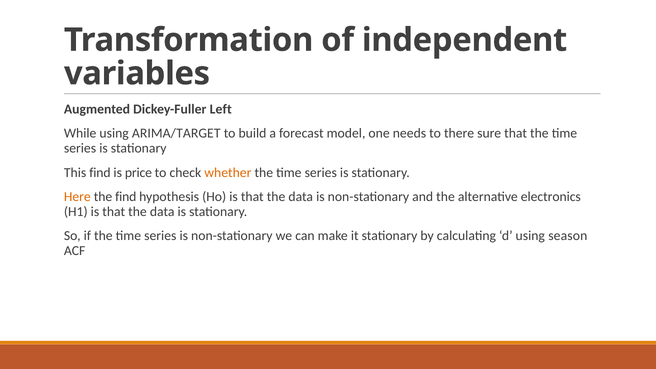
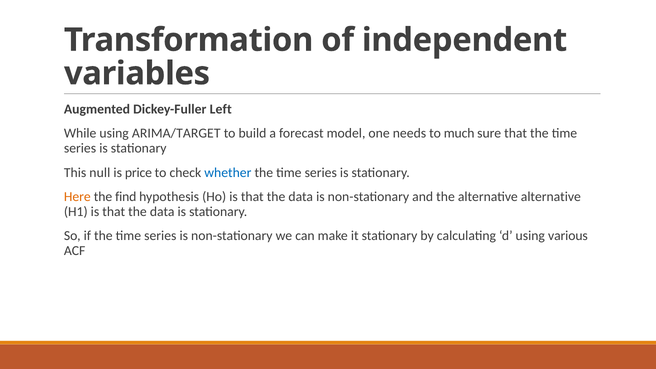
there: there -> much (459, 133)
This find: find -> null (100, 172)
whether colour: orange -> blue (228, 172)
alternative electronics: electronics -> alternative (551, 197)
season: season -> various (568, 236)
